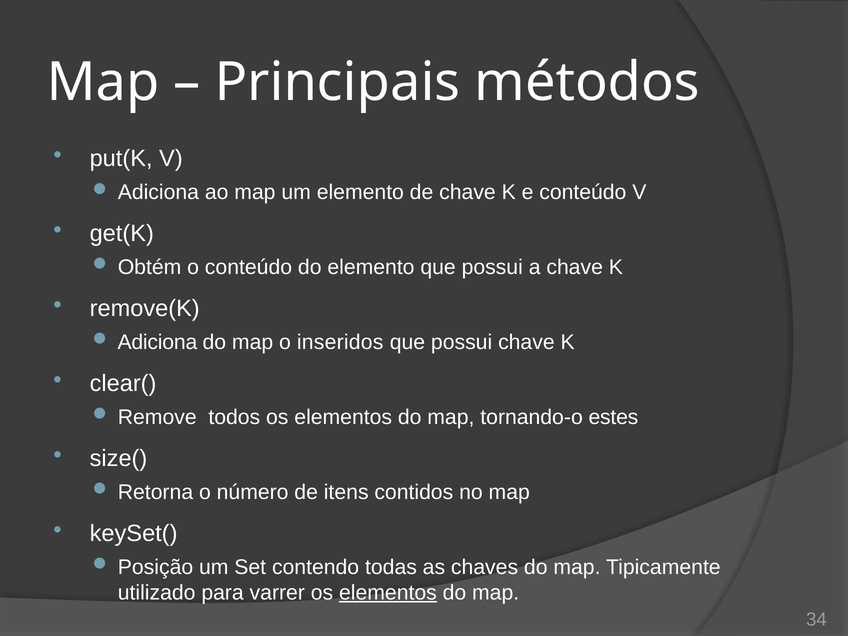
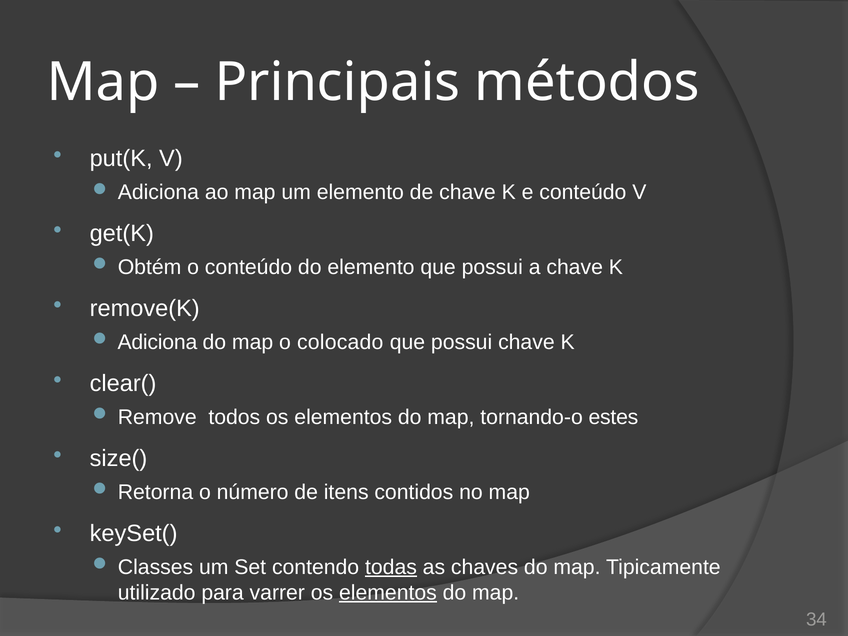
inseridos: inseridos -> colocado (340, 342)
Posição: Posição -> Classes (156, 567)
todas underline: none -> present (391, 567)
